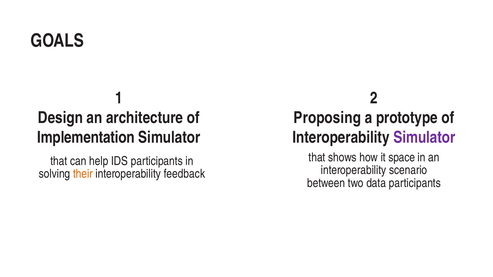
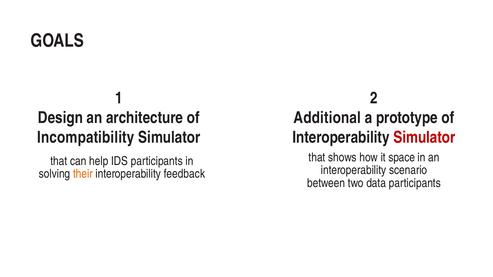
Proposing: Proposing -> Additional (327, 118)
Implementation: Implementation -> Incompatibility (86, 138)
Simulator colour: purple -> red (424, 138)
